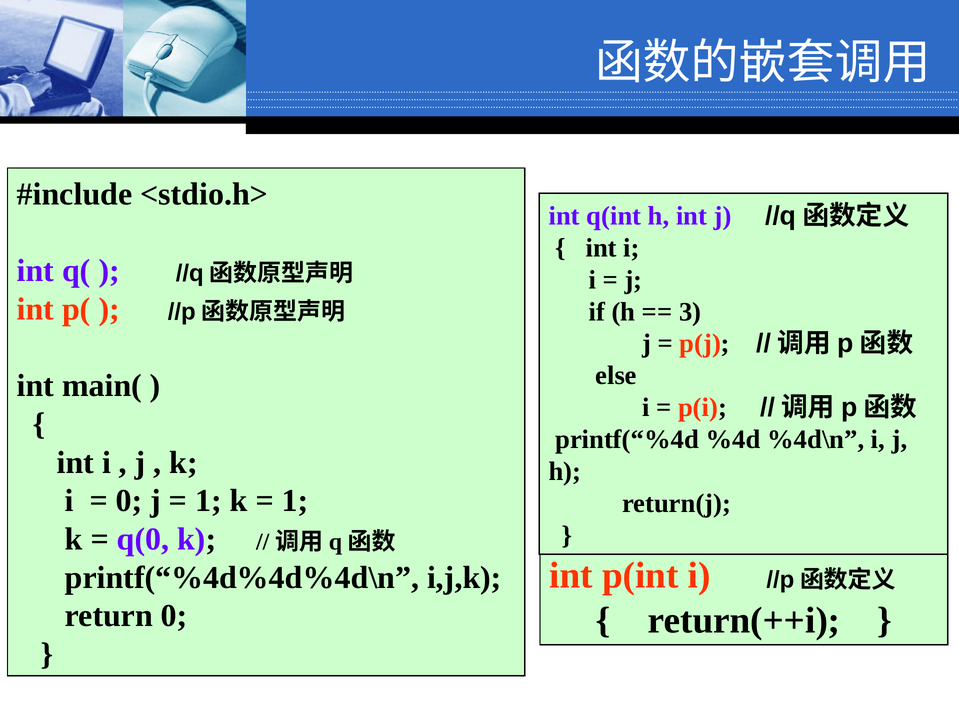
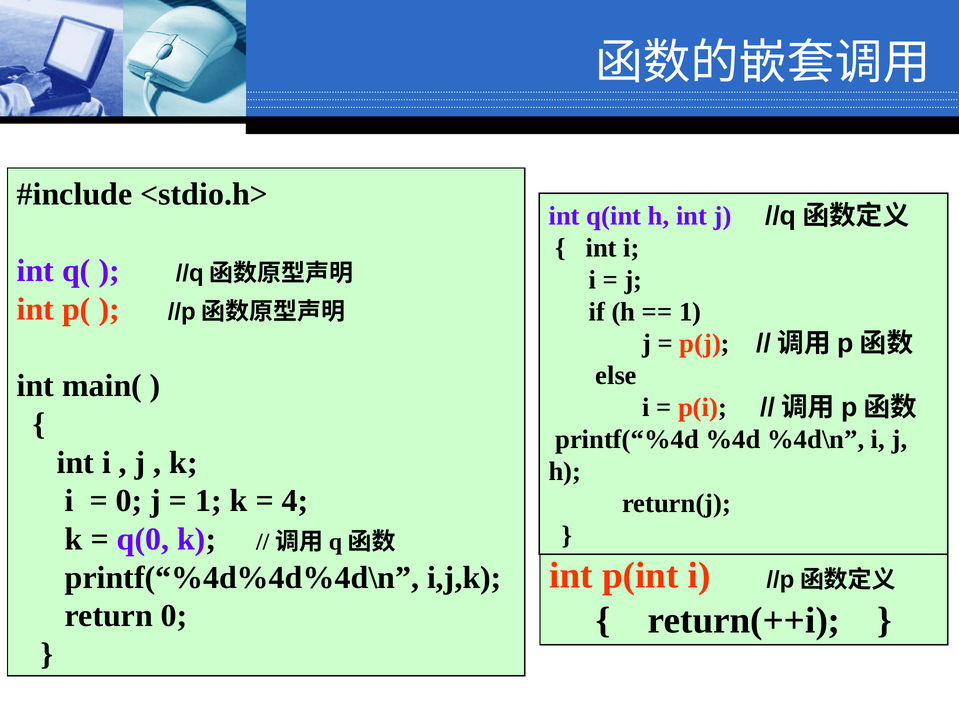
3: 3 -> 1 (690, 312)
1: 1 -> 4 (295, 501)
